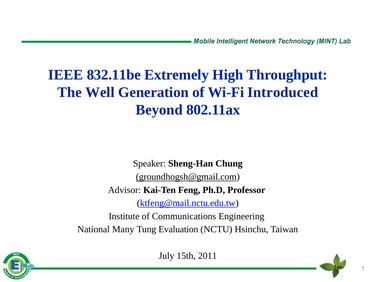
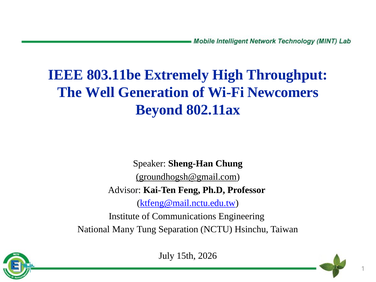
832.11be: 832.11be -> 803.11be (114, 75)
Introduced: Introduced -> Newcomers (283, 92)
Evaluation: Evaluation -> Separation (178, 229)
2011: 2011 -> 2026 (207, 256)
